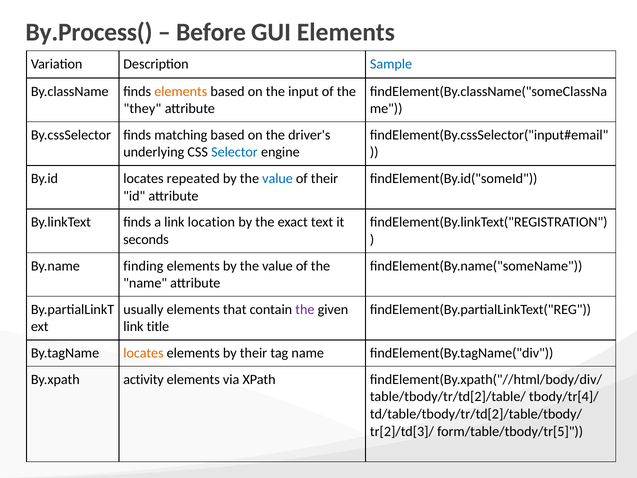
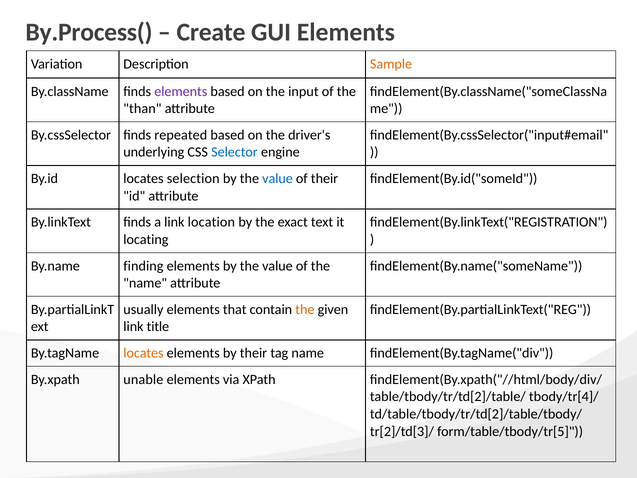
Before: Before -> Create (211, 32)
Sample colour: blue -> orange (391, 64)
elements colour: orange -> purple (181, 91)
they: they -> than (142, 109)
matching: matching -> repeated (181, 135)
repeated: repeated -> selection (193, 179)
seconds: seconds -> locating (146, 239)
the colour: purple -> orange (305, 309)
activity: activity -> unable (143, 379)
